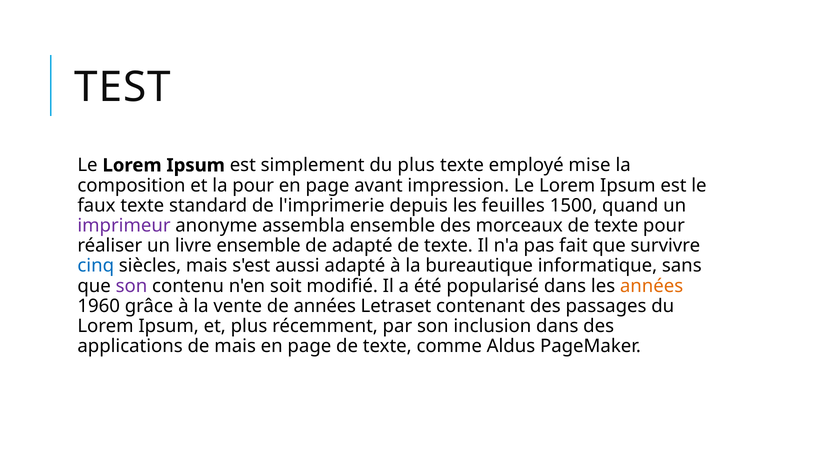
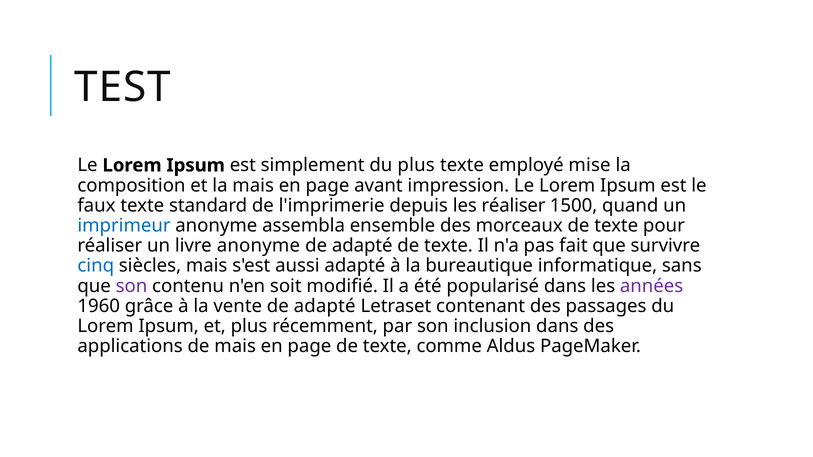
la pour: pour -> mais (253, 186)
les feuilles: feuilles -> réaliser (513, 206)
imprimeur colour: purple -> blue (124, 226)
livre ensemble: ensemble -> anonyme (258, 246)
années colour: orange -> purple (652, 286)
vente de années: années -> adapté (325, 306)
